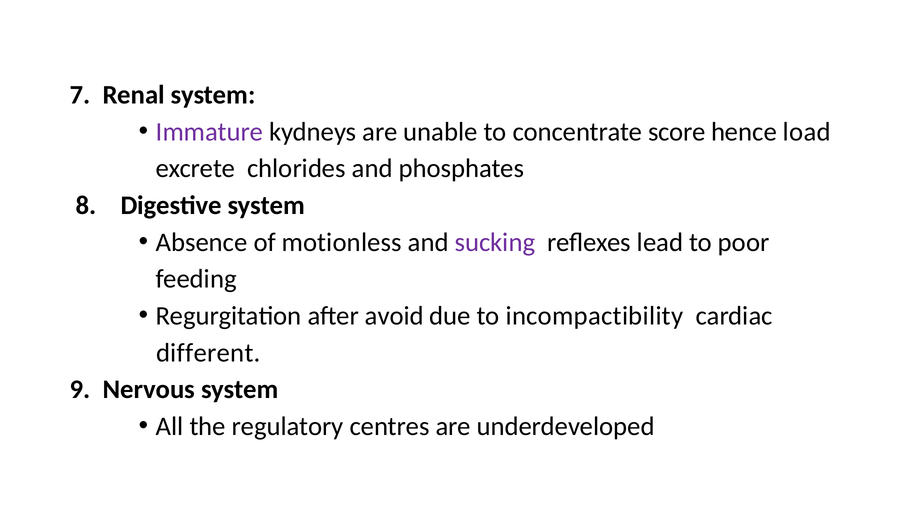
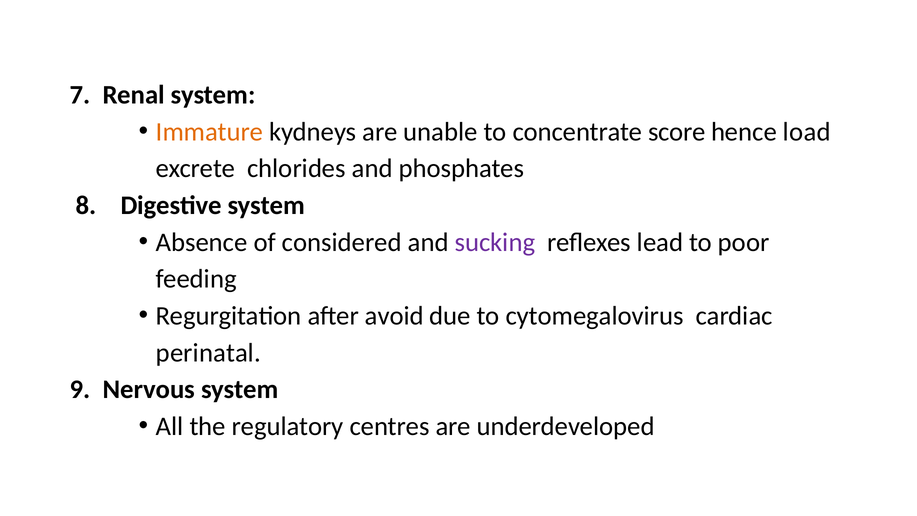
Immature colour: purple -> orange (210, 132)
motionless: motionless -> considered (342, 242)
incompactibility: incompactibility -> cytomegalovirus (595, 316)
different: different -> perinatal (208, 353)
